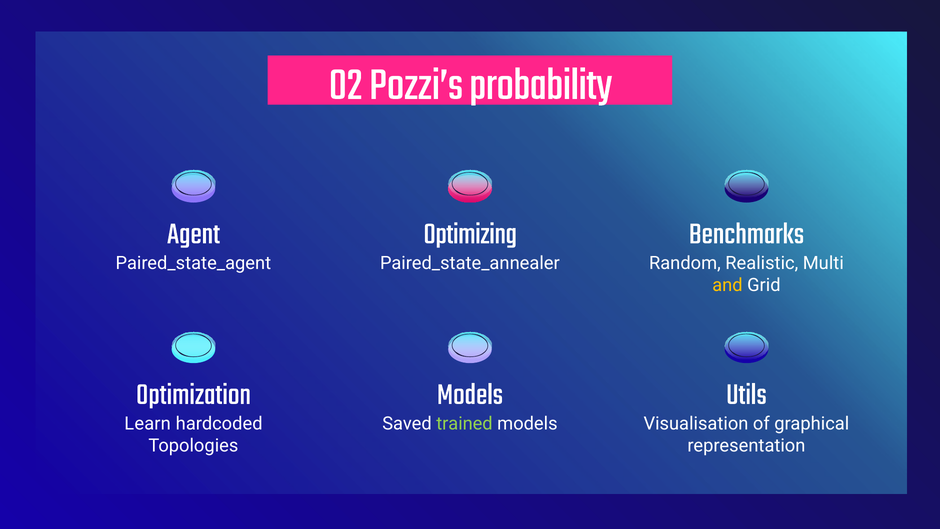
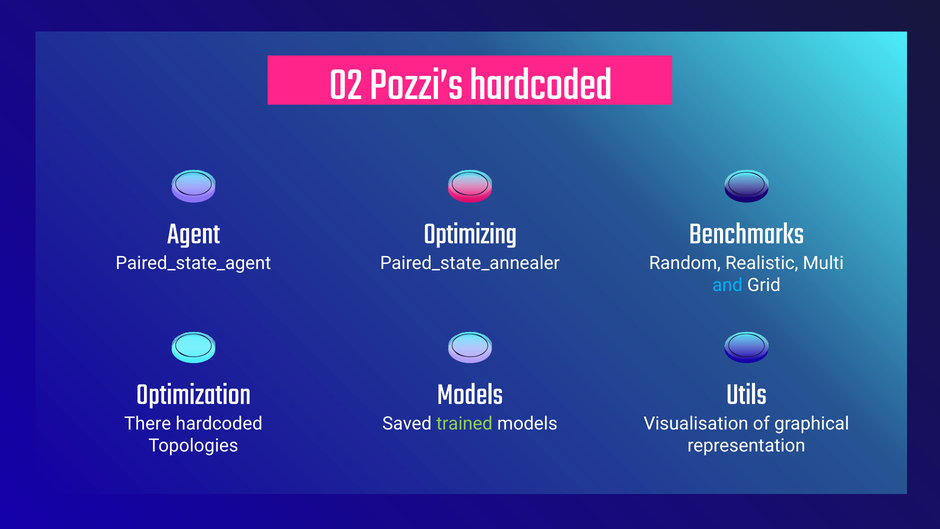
Pozzi’s probability: probability -> hardcoded (541, 83)
and colour: yellow -> light blue (727, 285)
Learn: Learn -> There (148, 424)
